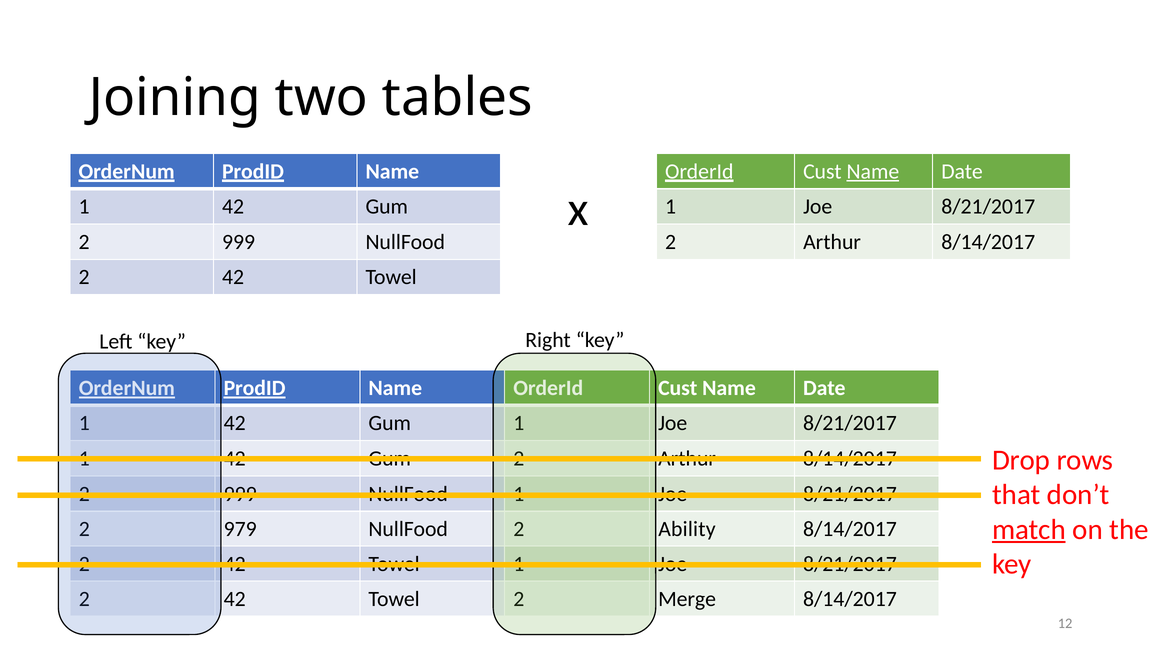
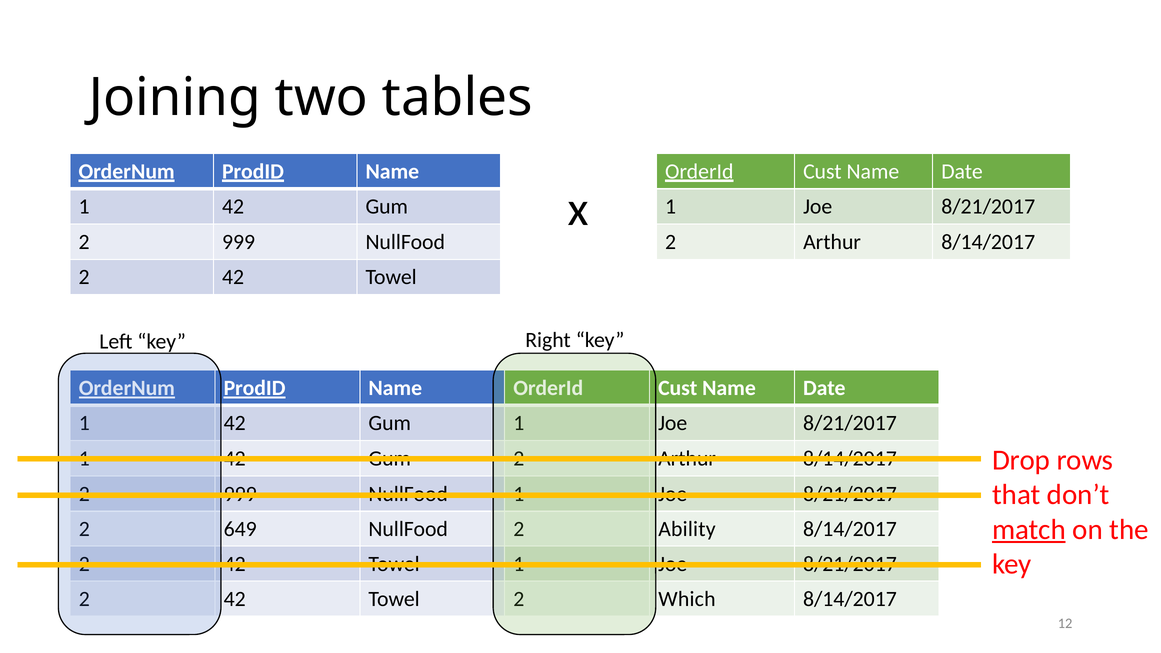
Name underline: present -> none (873, 171)
979: 979 -> 649 (240, 529)
Merge: Merge -> Which (687, 599)
